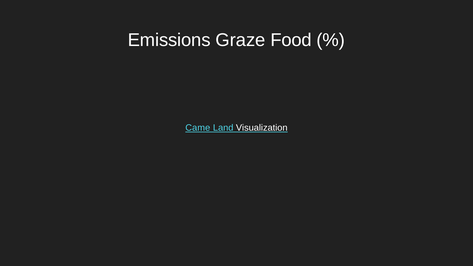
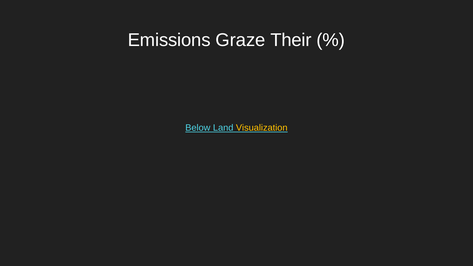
Food: Food -> Their (291, 40)
Came: Came -> Below (198, 128)
Visualization colour: white -> yellow (262, 128)
